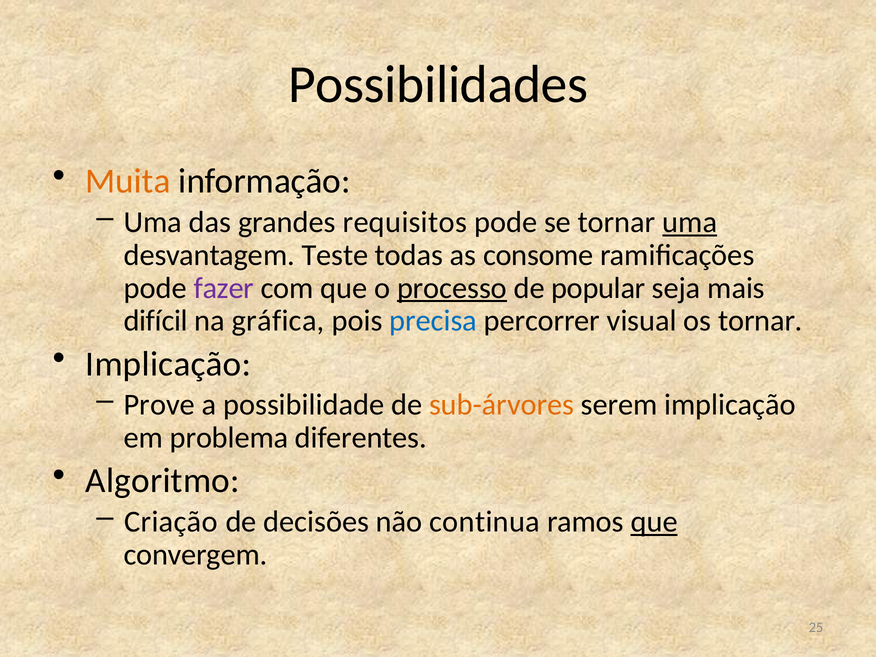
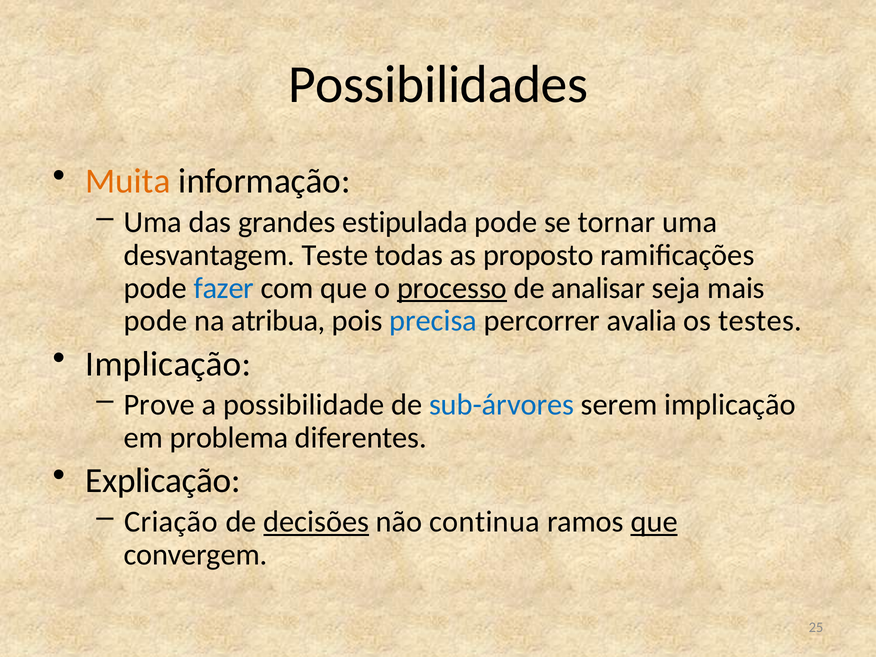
requisitos: requisitos -> estipulada (405, 222)
uma underline: present -> none (690, 222)
consome: consome -> proposto (538, 255)
fazer colour: purple -> blue (224, 288)
popular: popular -> analisar (598, 288)
difícil: difícil -> pode (155, 321)
gráfica: gráfica -> atribua (278, 321)
visual: visual -> avalia (642, 321)
os tornar: tornar -> testes (760, 321)
sub-árvores colour: orange -> blue (502, 405)
Algoritmo: Algoritmo -> Explicação (163, 481)
decisões underline: none -> present (316, 522)
